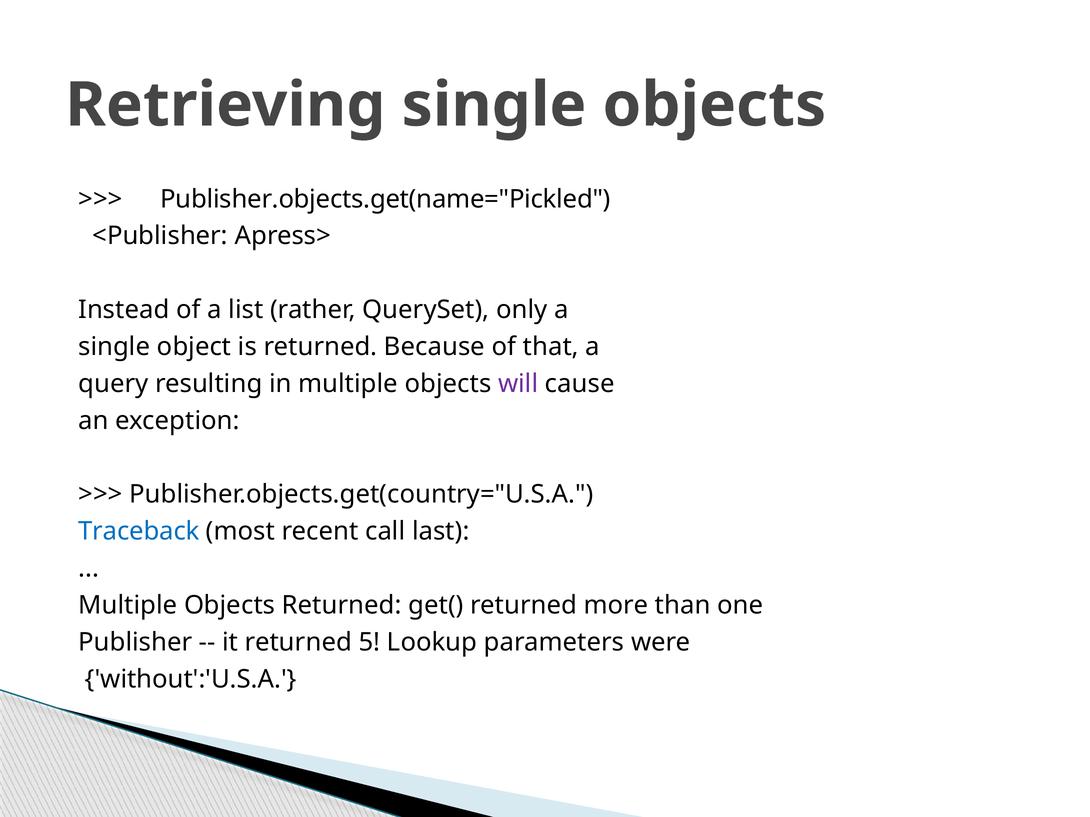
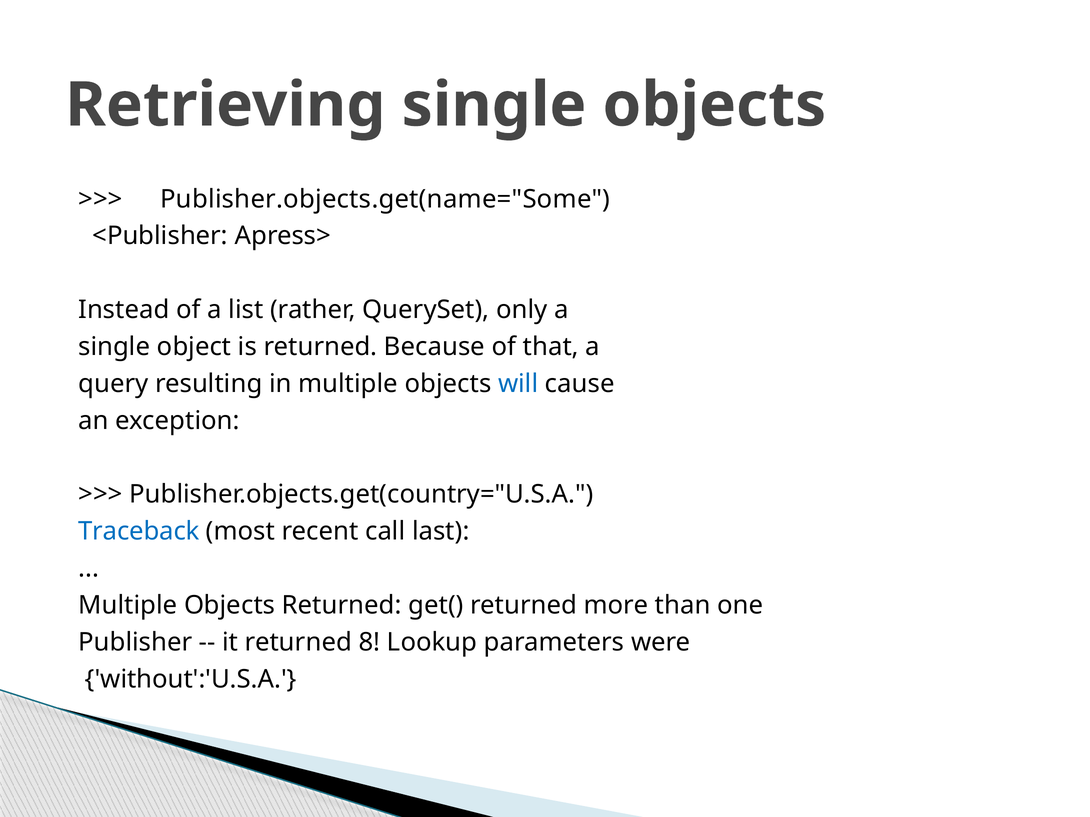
Publisher.objects.get(name="Pickled: Publisher.objects.get(name="Pickled -> Publisher.objects.get(name="Some (385, 199)
will colour: purple -> blue (518, 384)
5: 5 -> 8 (369, 643)
